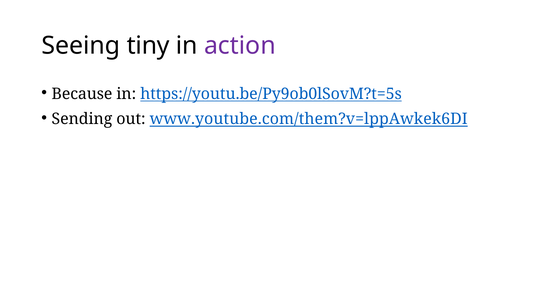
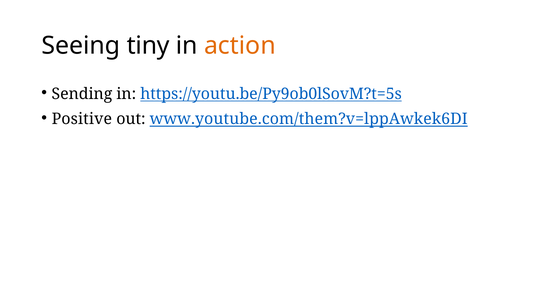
action colour: purple -> orange (240, 46)
Because: Because -> Sending (82, 94)
Sending: Sending -> Positive (82, 119)
